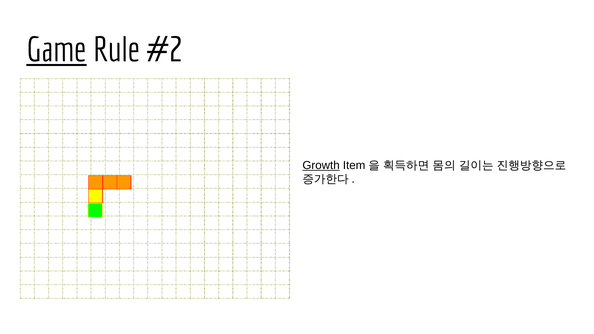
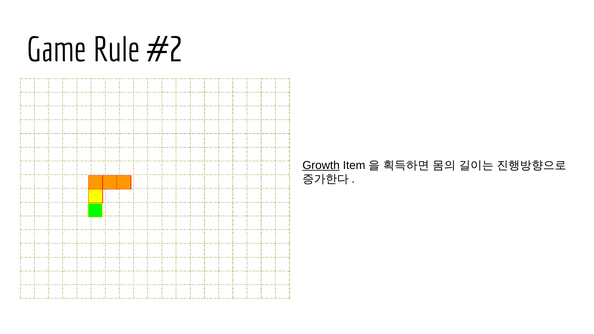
Game underline: present -> none (56, 50)
